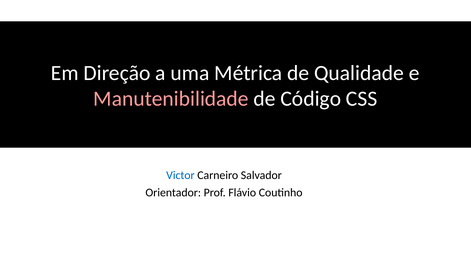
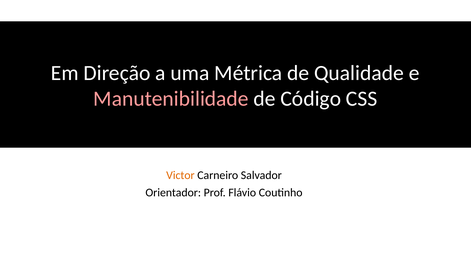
Victor colour: blue -> orange (180, 175)
